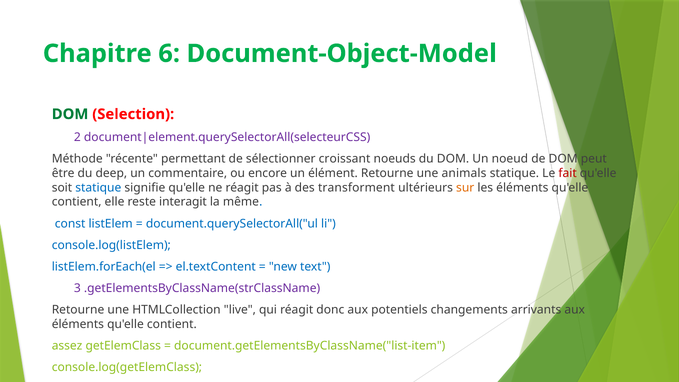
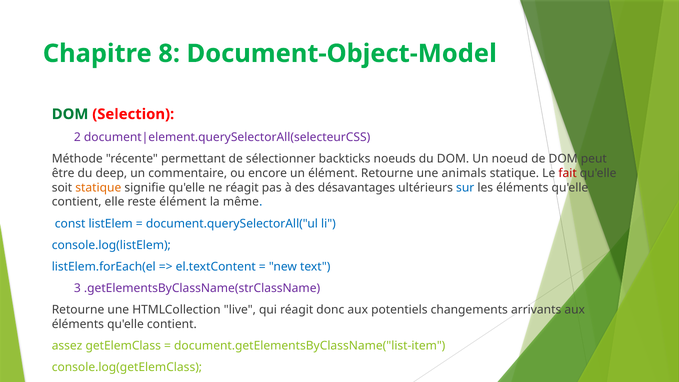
6: 6 -> 8 (169, 54)
croissant: croissant -> backticks (345, 159)
statique colour: blue -> orange (98, 188)
transforment: transforment -> désavantages (357, 188)
sur colour: orange -> blue (465, 188)
reste interagit: interagit -> élément (183, 202)
